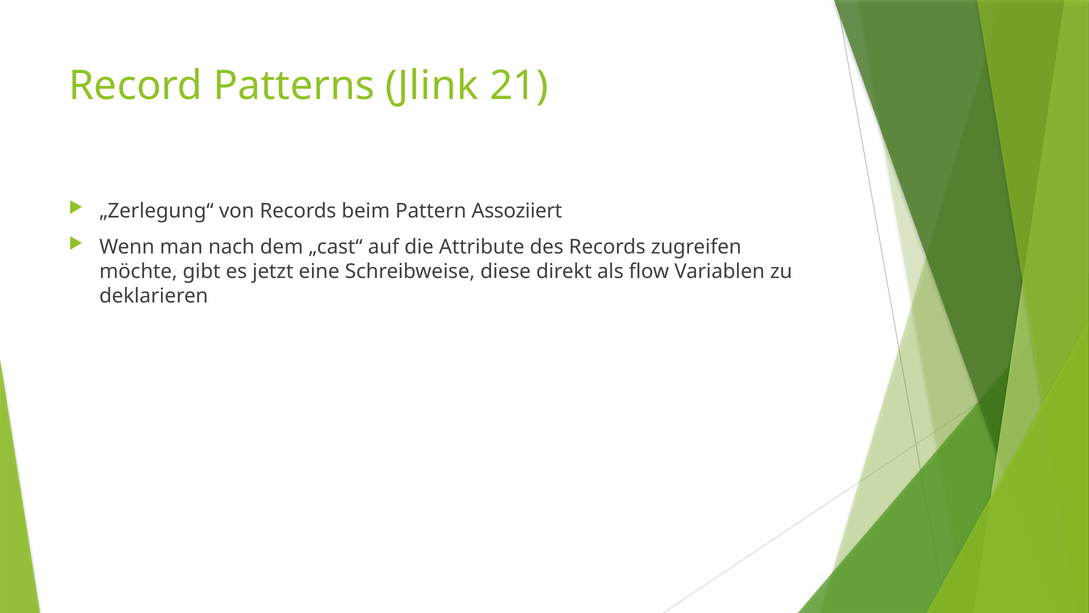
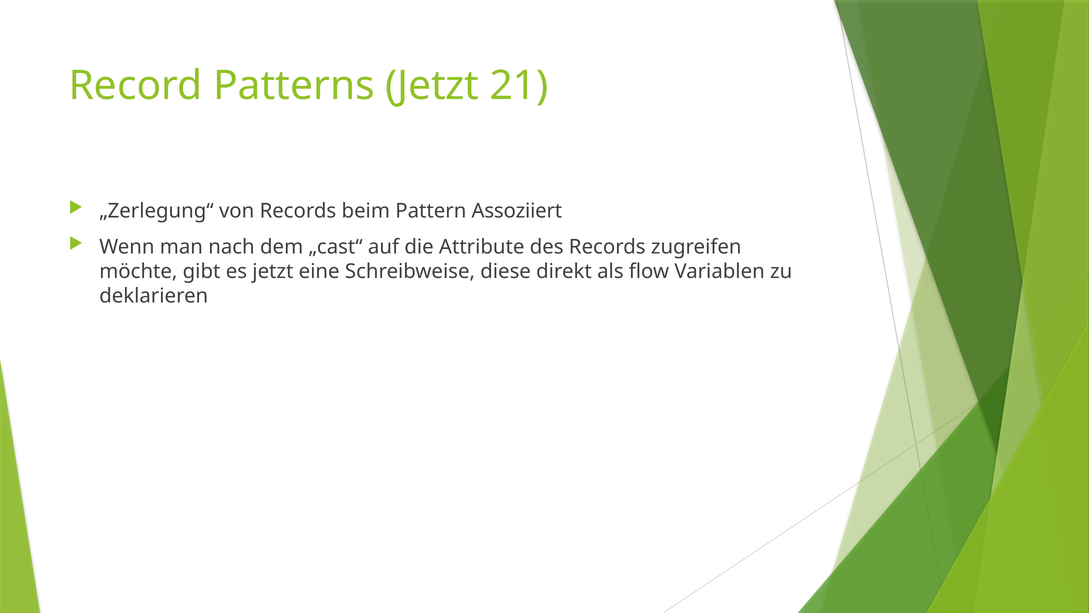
Patterns Jlink: Jlink -> Jetzt (432, 86)
